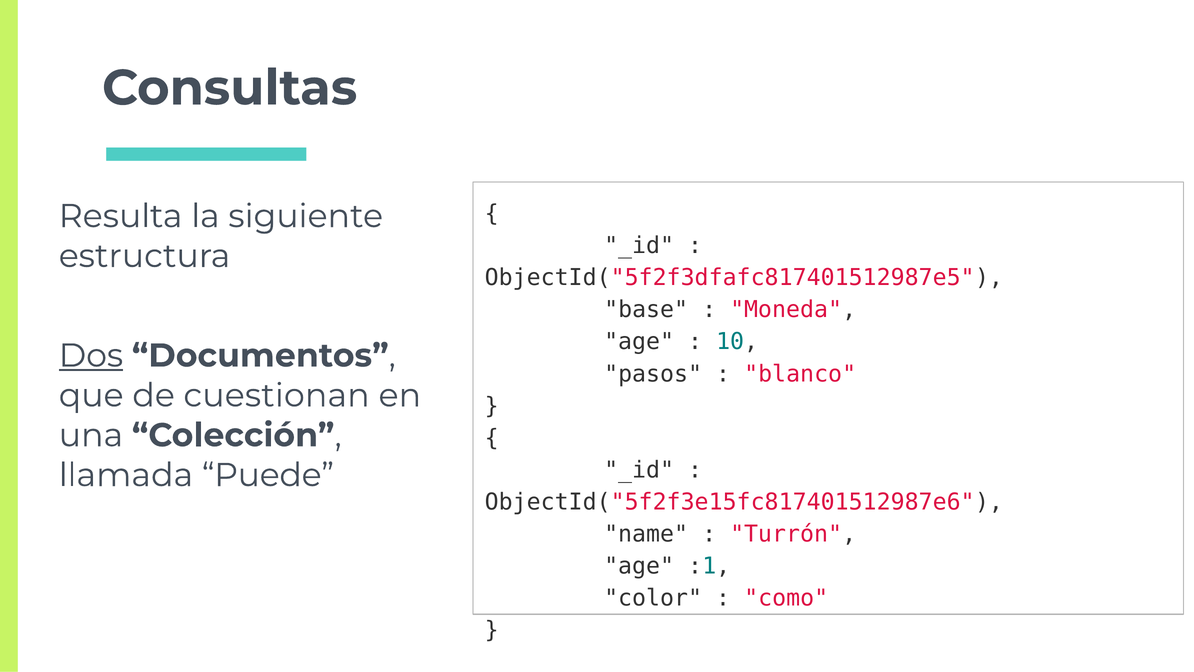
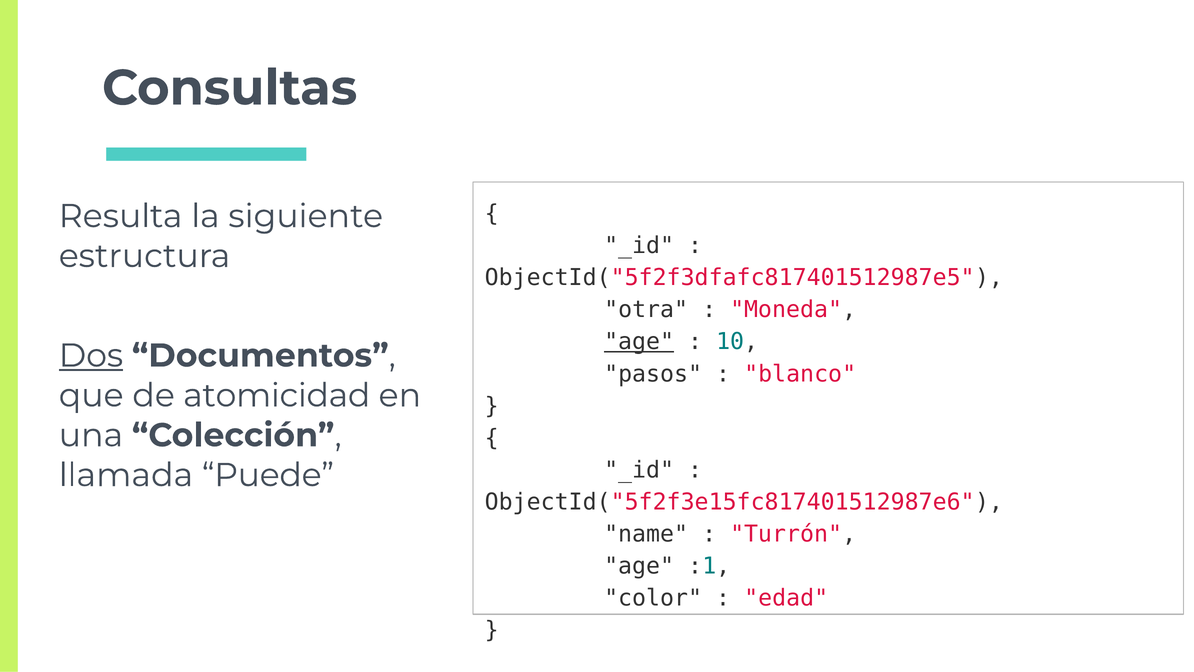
base: base -> otra (646, 310)
age underline: none -> present (639, 342)
cuestionan: cuestionan -> atomicidad (277, 395)
como: como -> edad (786, 598)
